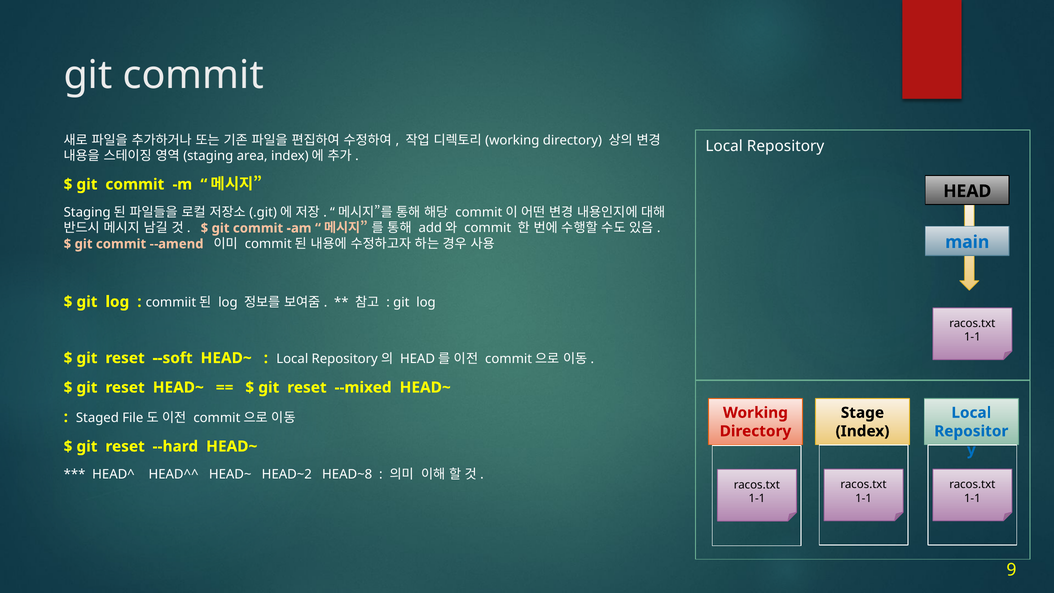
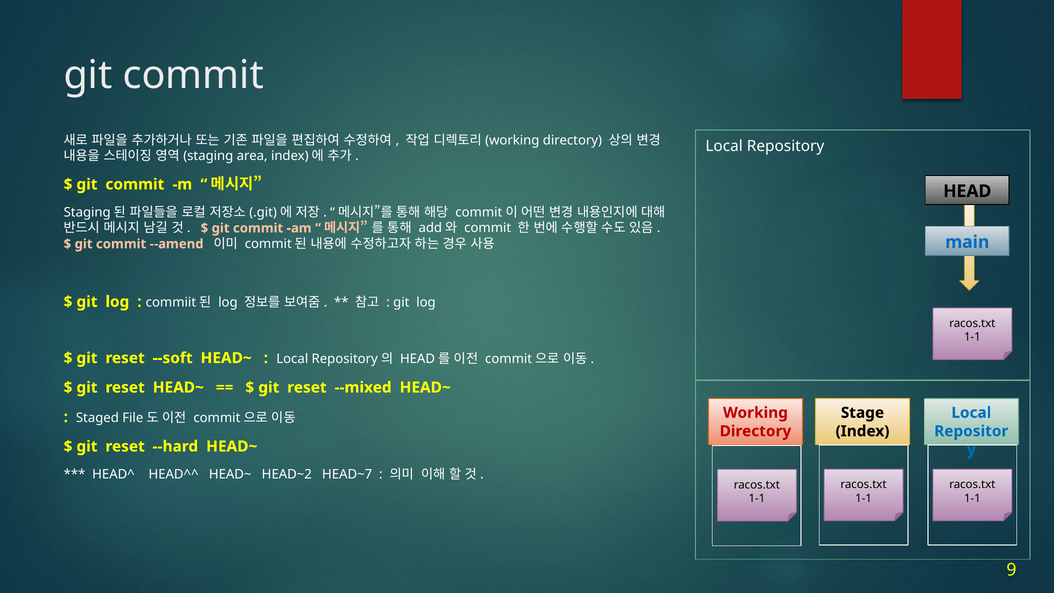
HEAD~8: HEAD~8 -> HEAD~7 (347, 474)
